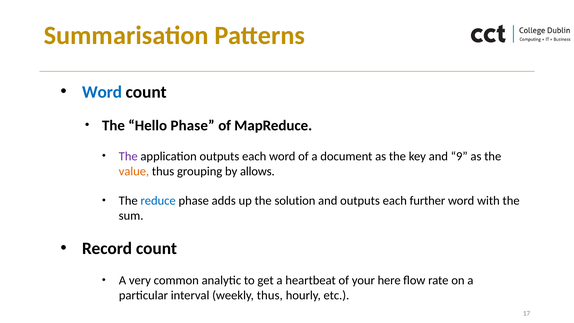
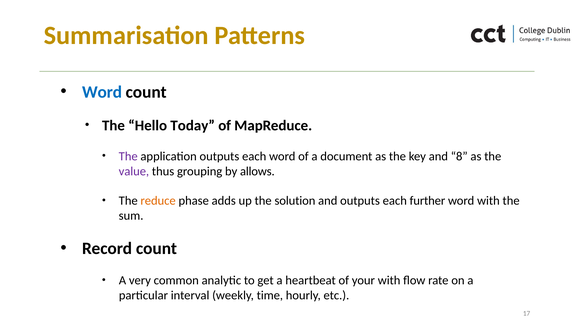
Hello Phase: Phase -> Today (193, 125)
9: 9 -> 8 (459, 156)
value colour: orange -> purple (134, 171)
reduce colour: blue -> orange (158, 201)
your here: here -> with (389, 280)
weekly thus: thus -> time (270, 295)
